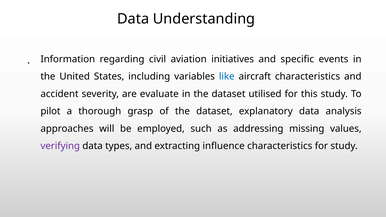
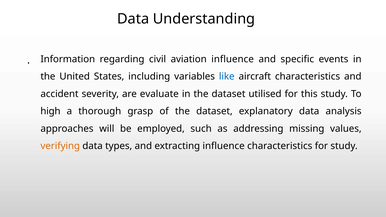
aviation initiatives: initiatives -> influence (233, 59)
pilot: pilot -> high (50, 111)
verifying colour: purple -> orange (60, 146)
